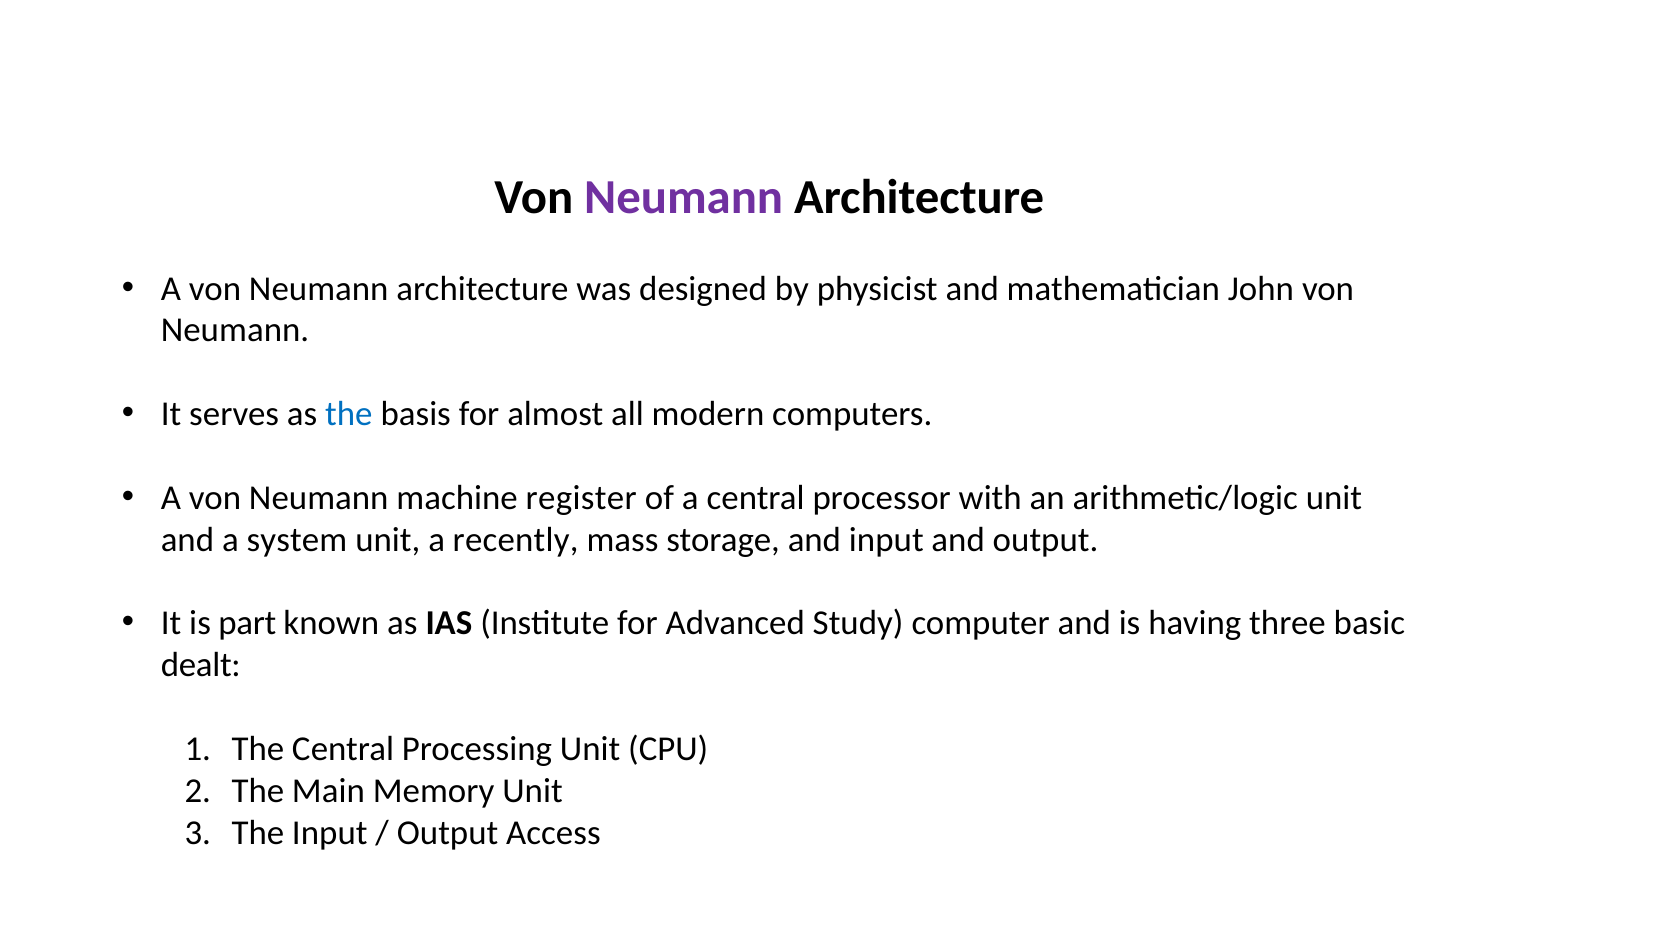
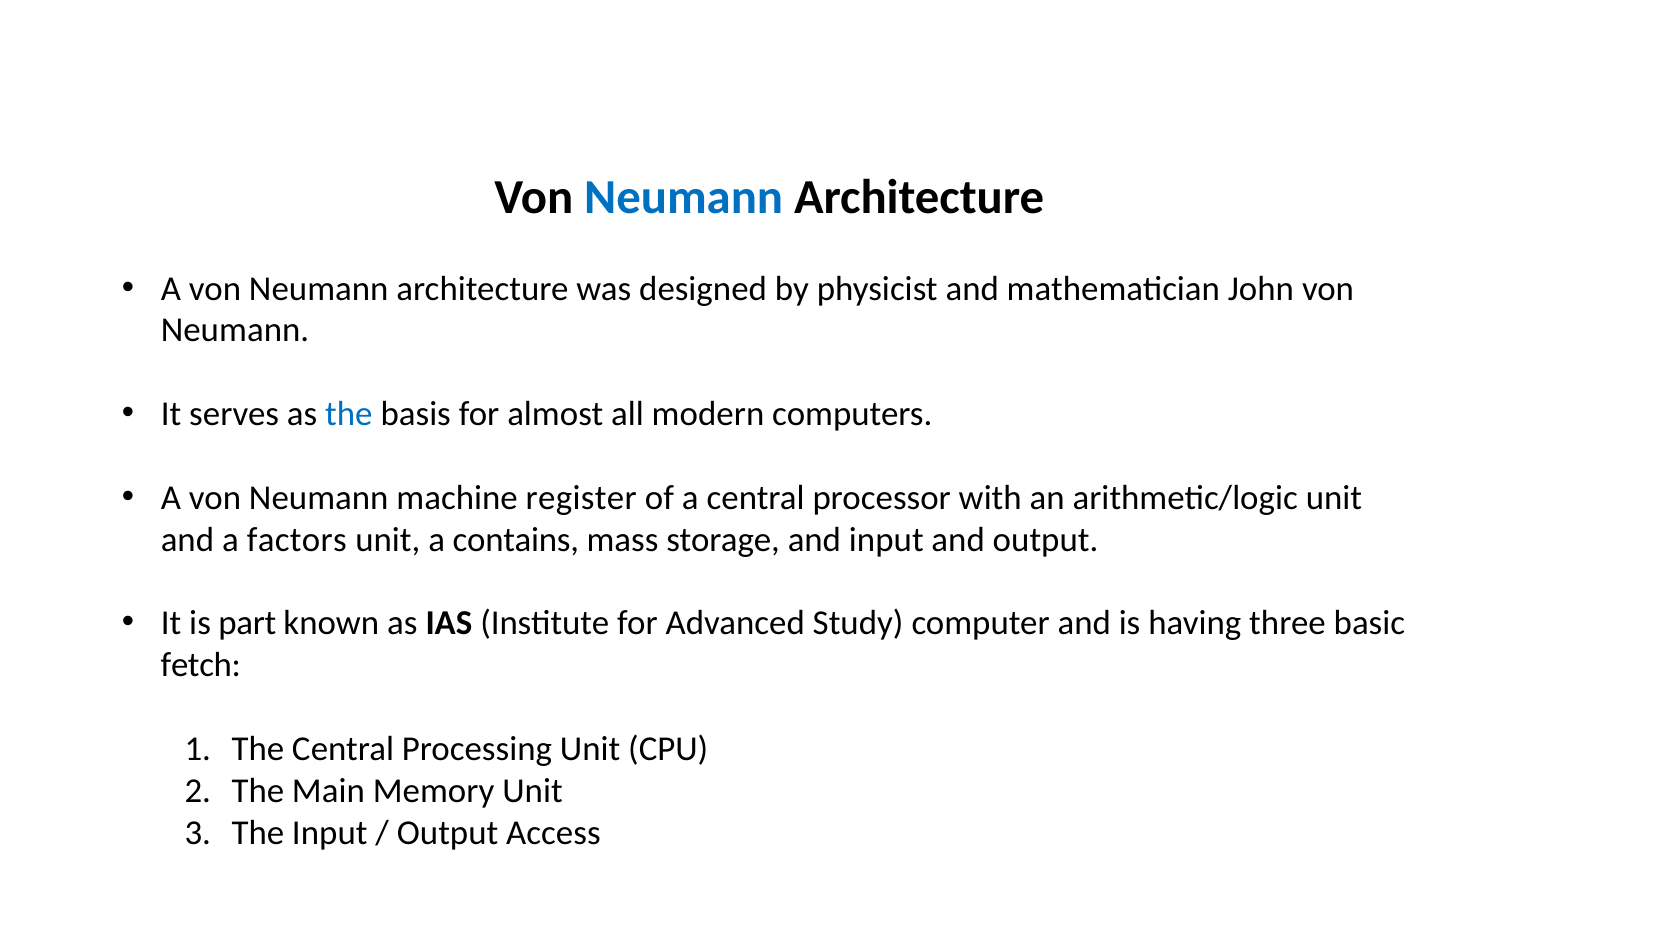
Neumann colour: purple -> blue (684, 198)
system: system -> factors (297, 540)
recently: recently -> contains (516, 540)
dealt: dealt -> fetch (201, 665)
